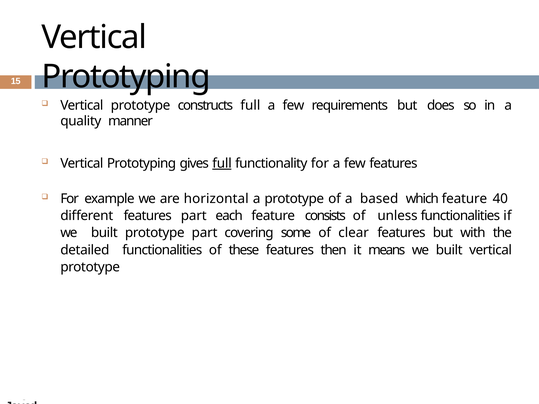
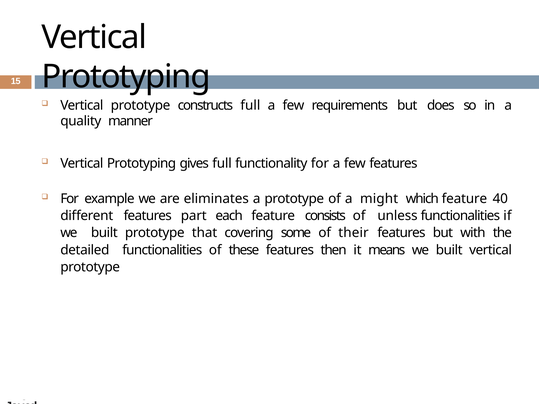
full underline: present -> none (222, 163)
horizontal: horizontal -> eliminates (216, 199)
based: based -> might (379, 199)
prototype part: part -> that (205, 233)
clear: clear -> their (353, 233)
